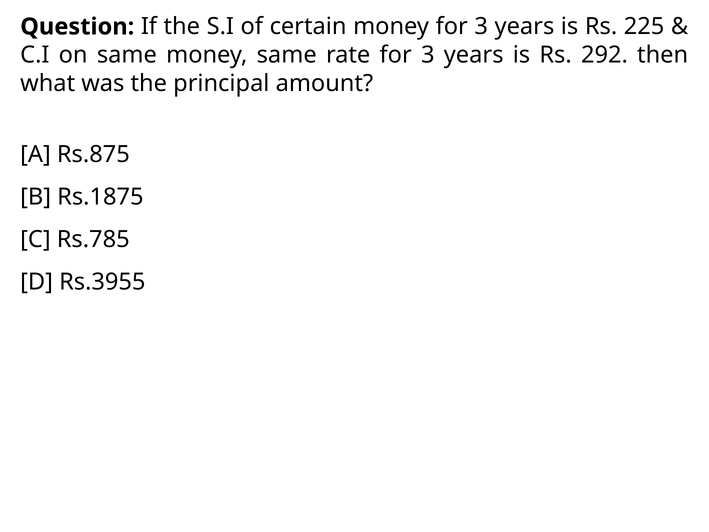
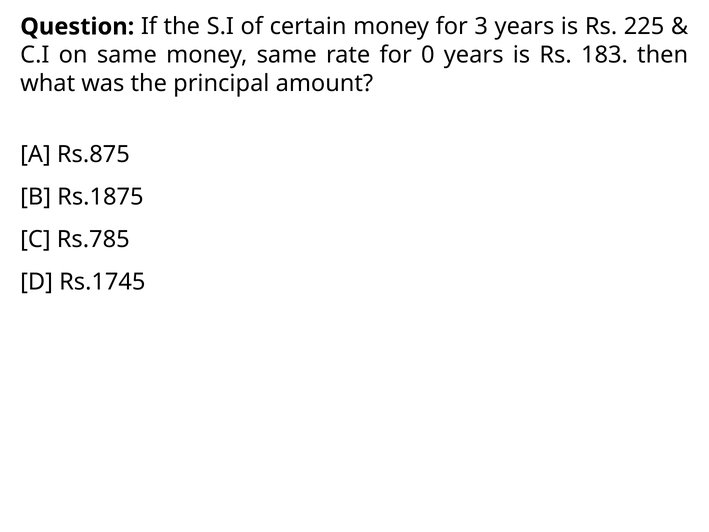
rate for 3: 3 -> 0 (428, 55)
292: 292 -> 183 (604, 55)
Rs.3955: Rs.3955 -> Rs.1745 (102, 282)
